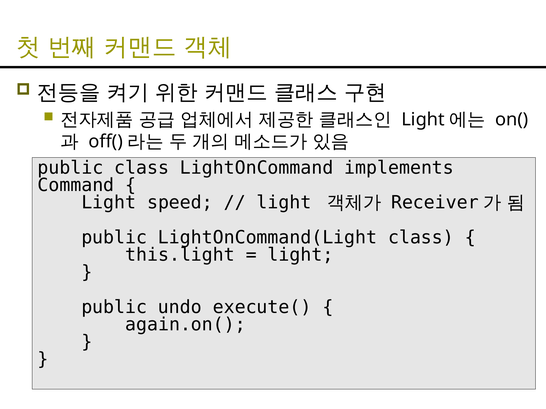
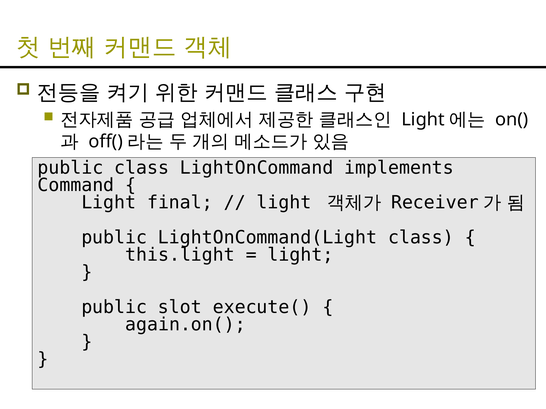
speed: speed -> final (180, 203)
undo: undo -> slot (180, 307)
